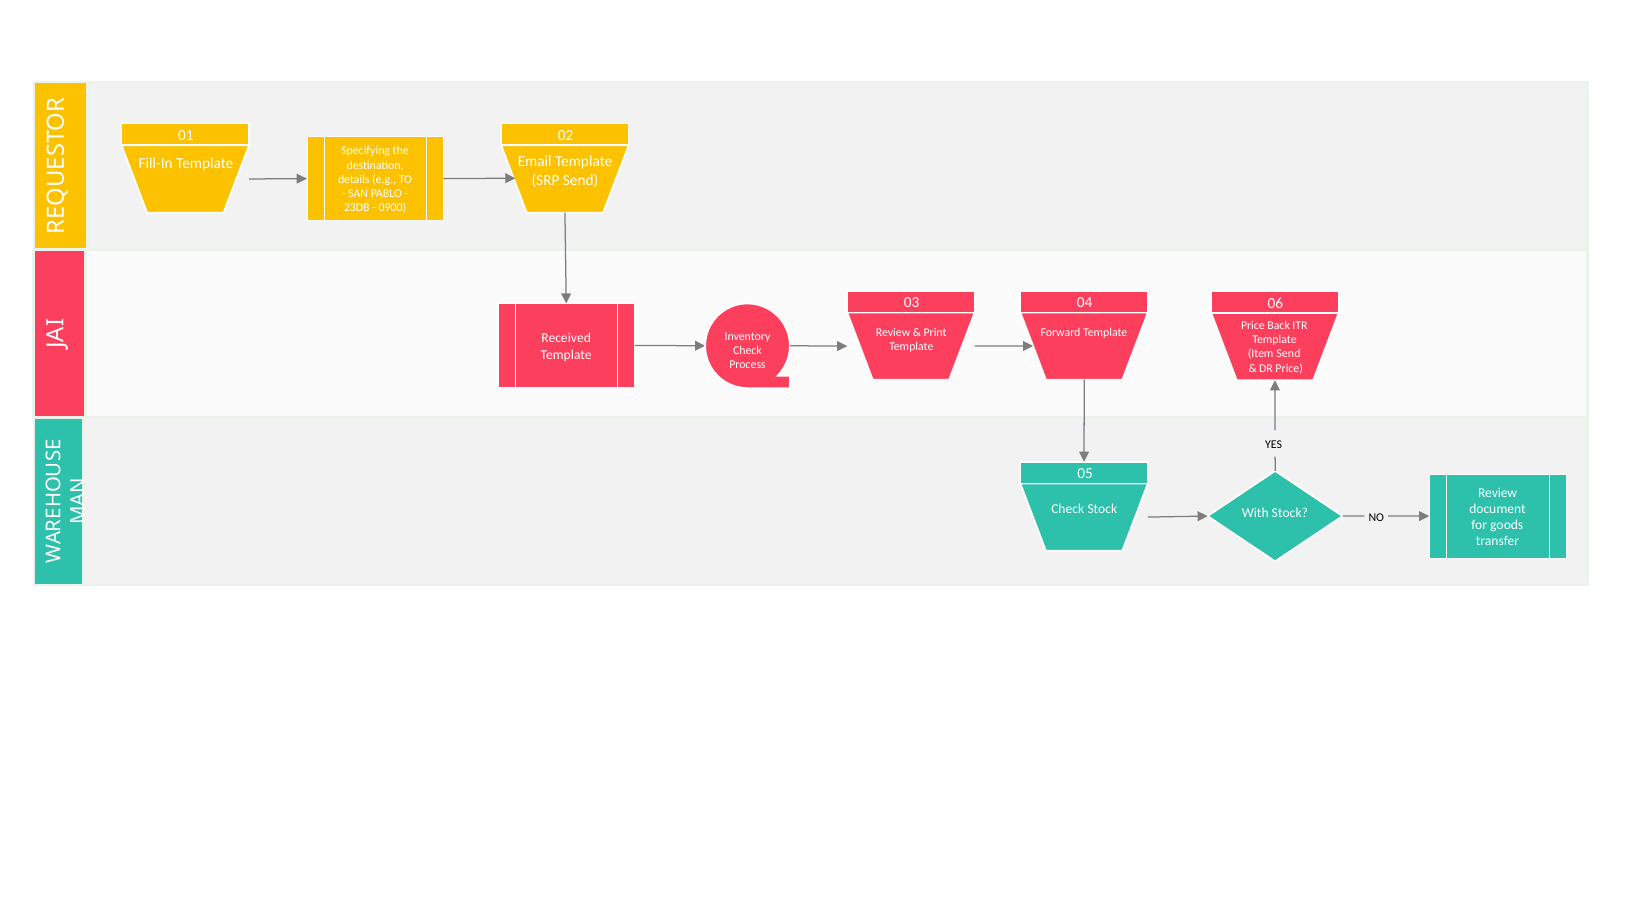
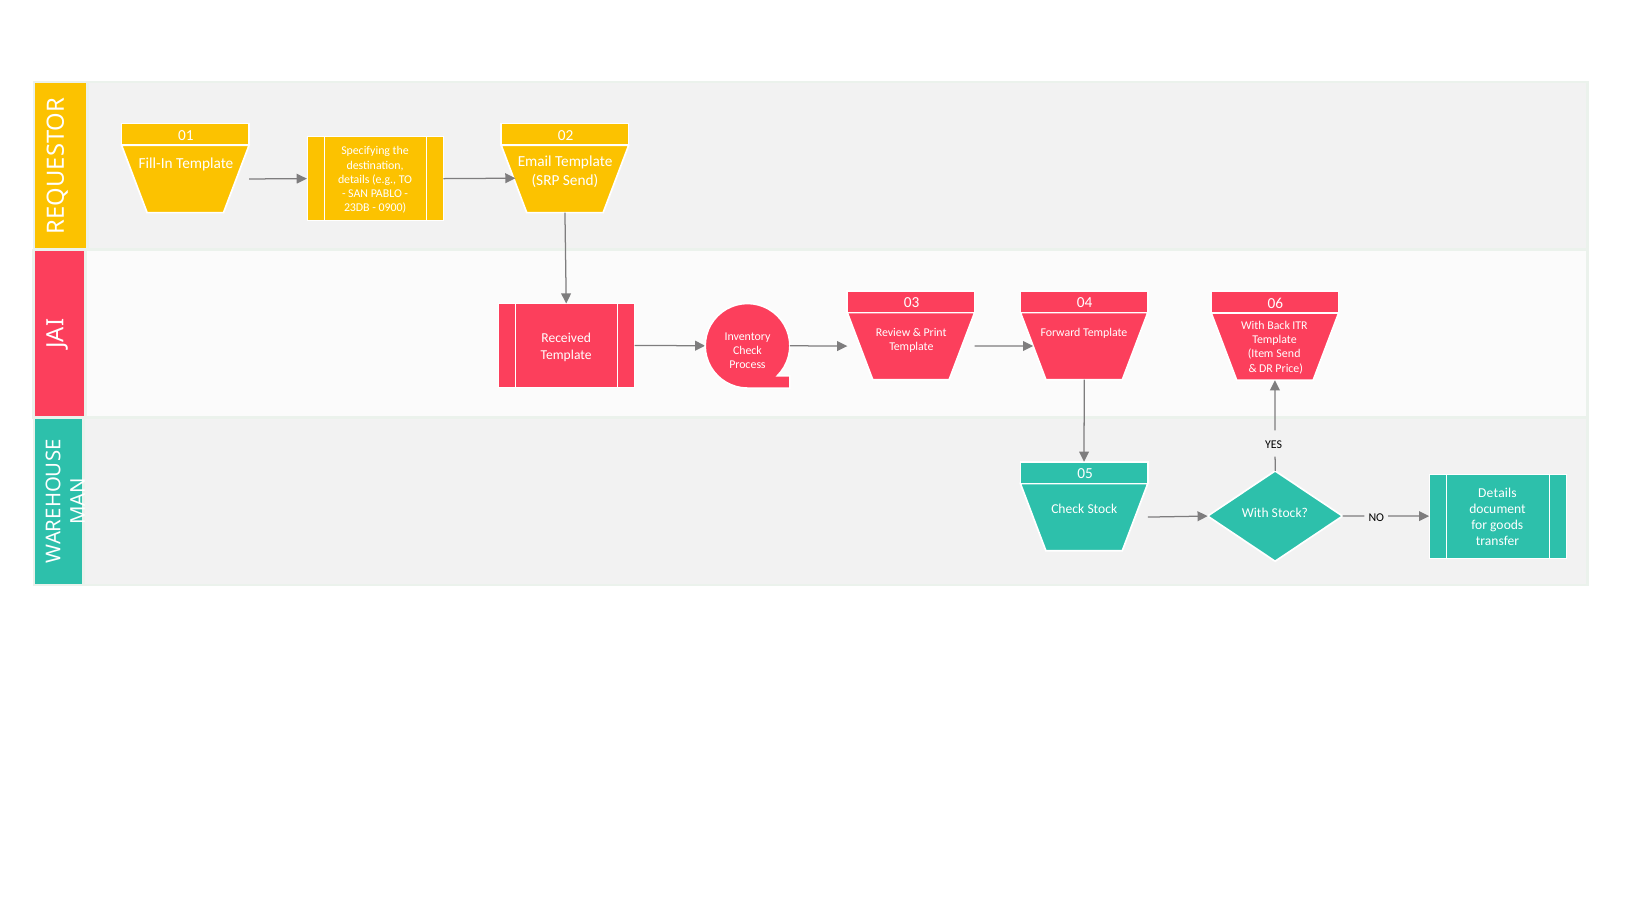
Price: Price -> With (1253, 326)
Review: Review -> Details (1497, 493)
